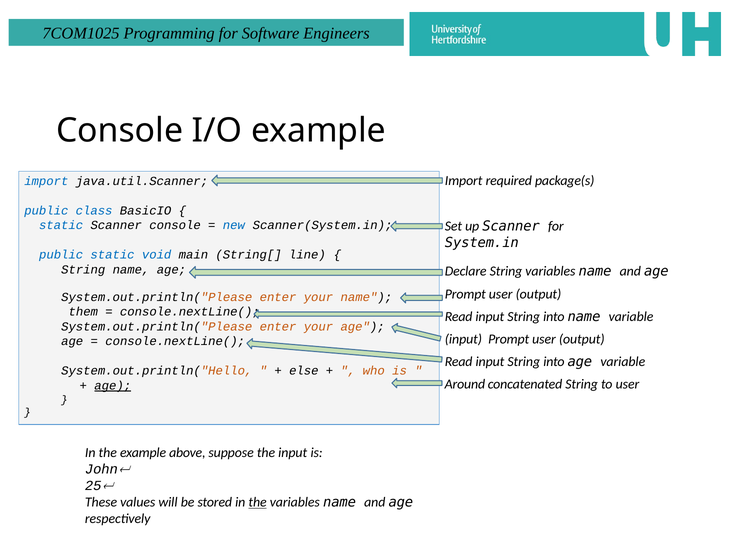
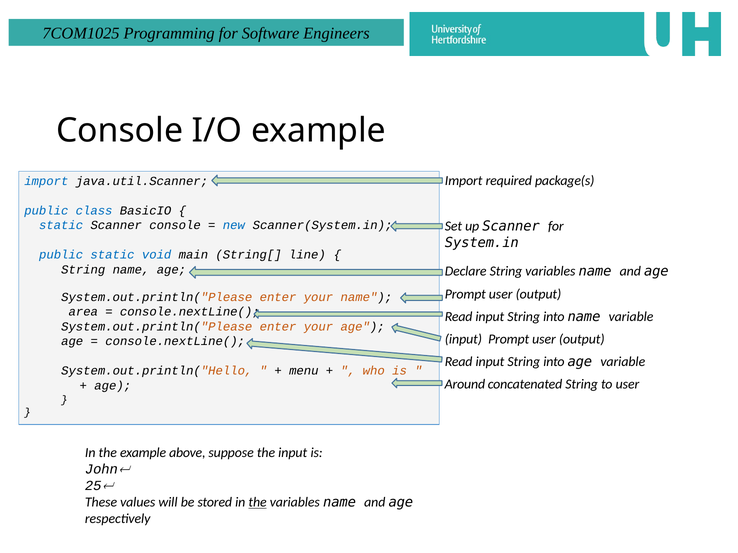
them: them -> area (83, 312)
else: else -> menu (304, 371)
age underline: present -> none (113, 386)
